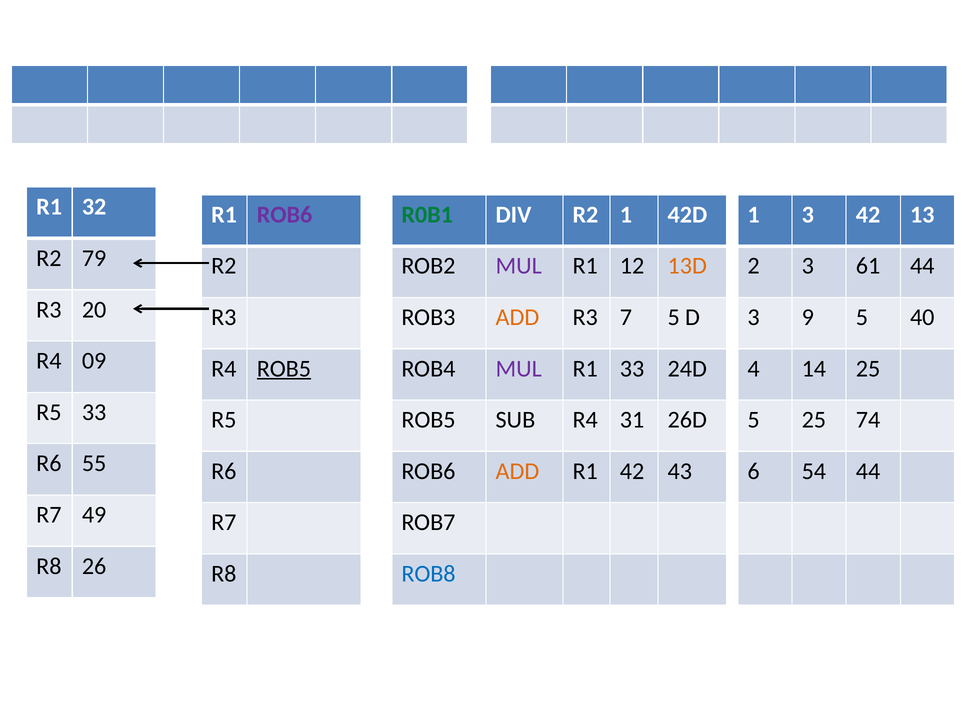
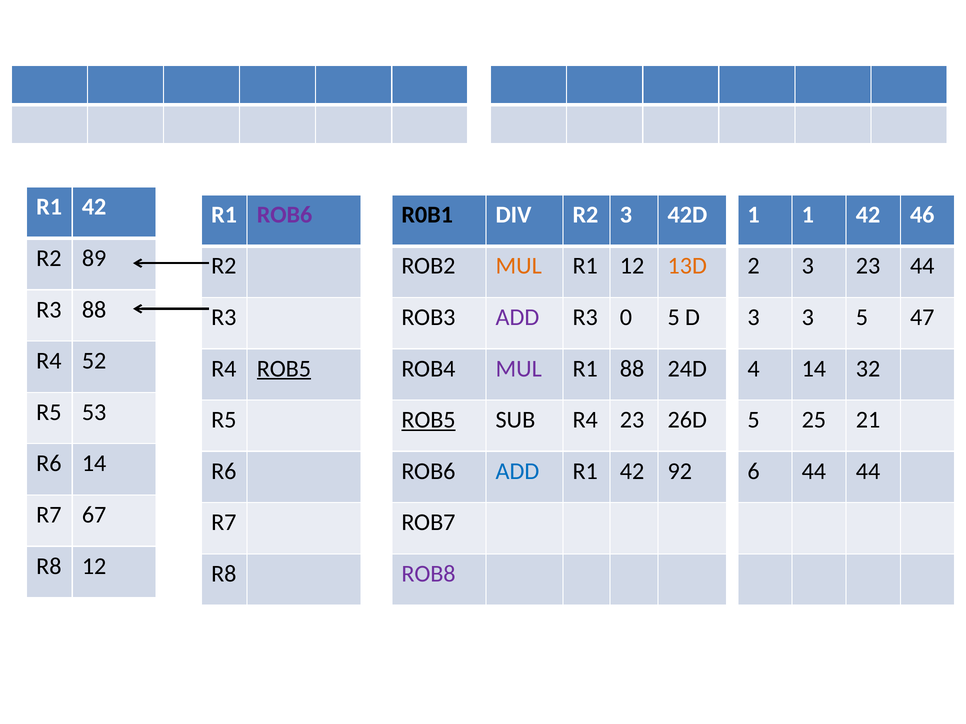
32: 32 -> 42 (94, 207)
R0B1 colour: green -> black (427, 215)
R2 1: 1 -> 3 (626, 215)
1 3: 3 -> 1 (808, 215)
13: 13 -> 46 (922, 215)
79: 79 -> 89 (94, 258)
MUL colour: purple -> orange (519, 266)
3 61: 61 -> 23 (868, 266)
R3 20: 20 -> 88 (94, 310)
ADD colour: orange -> purple (517, 317)
7: 7 -> 0 (626, 317)
3 9: 9 -> 3 (808, 317)
40: 40 -> 47 (922, 317)
09: 09 -> 52 (94, 361)
R1 33: 33 -> 88 (632, 369)
14 25: 25 -> 32 (868, 369)
R5 33: 33 -> 53 (94, 413)
ROB5 underline: none -> present (428, 420)
R4 31: 31 -> 23 (632, 420)
74: 74 -> 21 (868, 420)
R6 55: 55 -> 14 (94, 464)
ADD colour: orange -> blue (517, 471)
43: 43 -> 92 (680, 471)
6 54: 54 -> 44 (814, 471)
49: 49 -> 67 (94, 515)
R8 26: 26 -> 12 (94, 567)
ROB8 colour: blue -> purple (428, 574)
